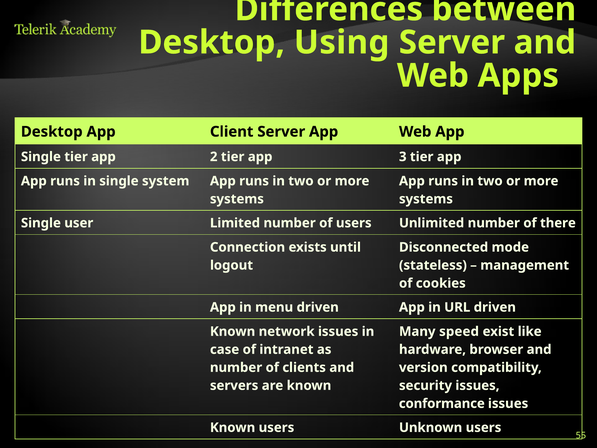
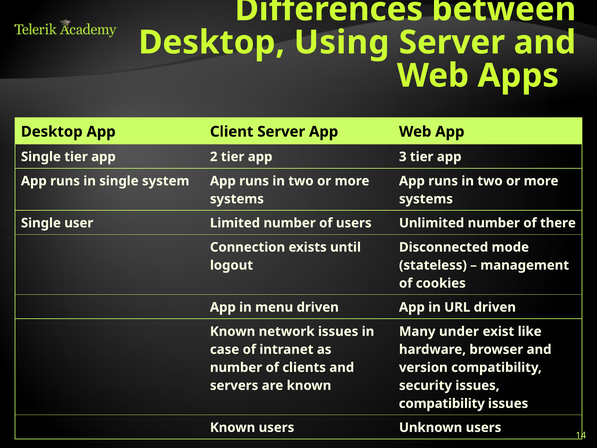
speed: speed -> under (459, 331)
conformance: conformance -> compatibility (442, 403)
55: 55 -> 14 (581, 435)
